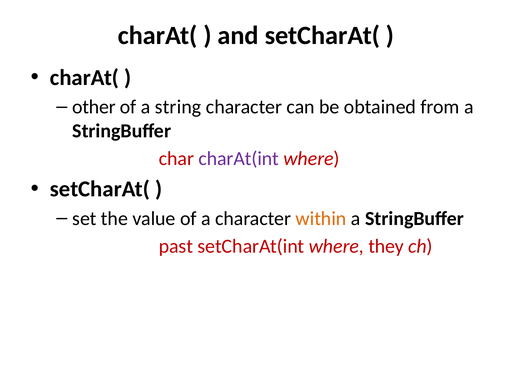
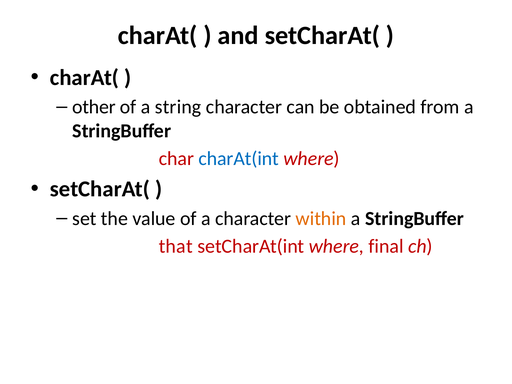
charAt(int colour: purple -> blue (239, 159)
past: past -> that (176, 246)
they: they -> final (386, 246)
